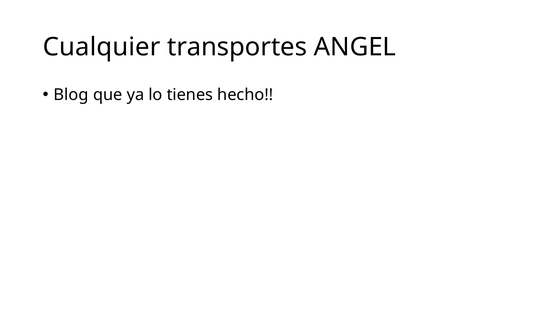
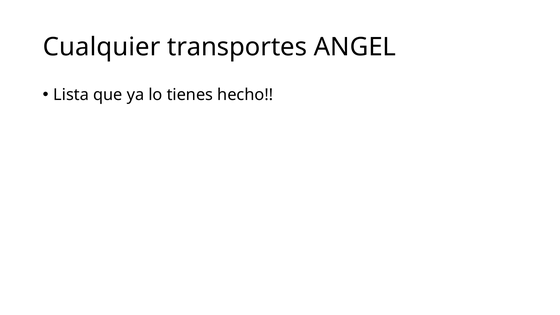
Blog: Blog -> Lista (71, 95)
